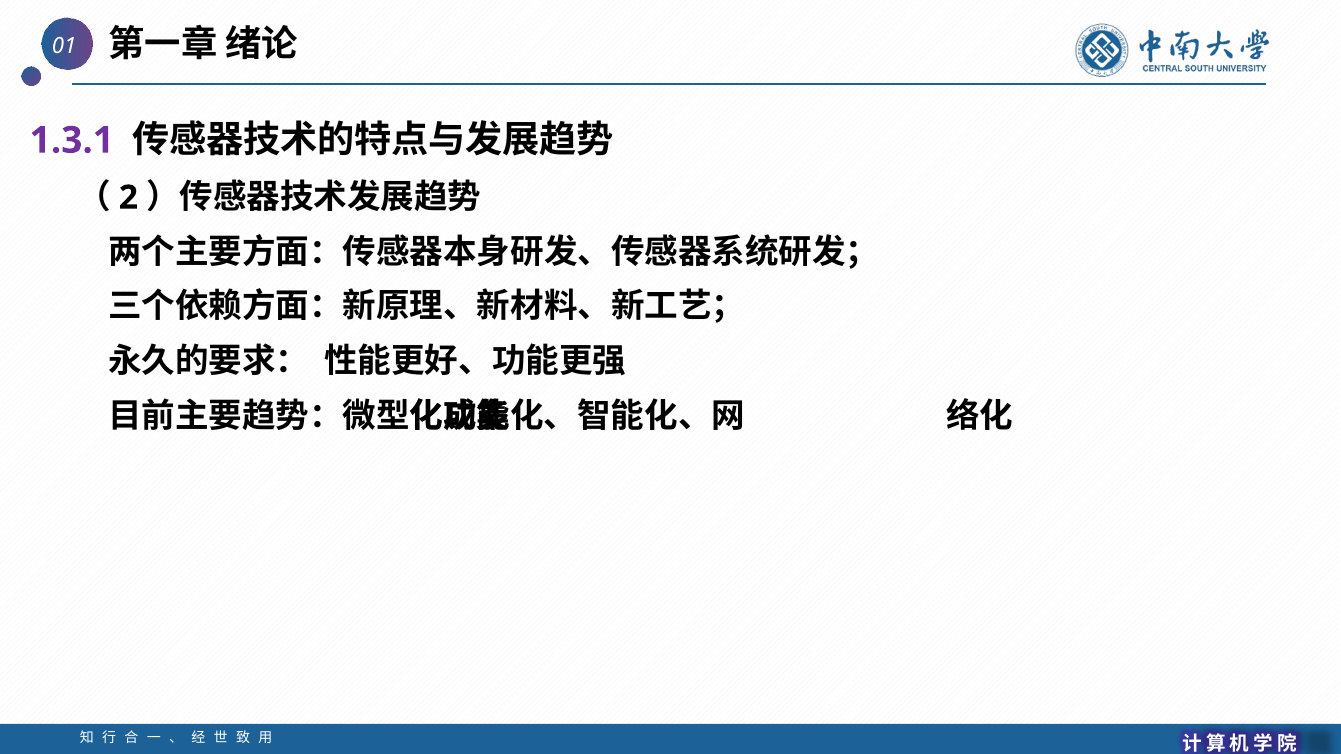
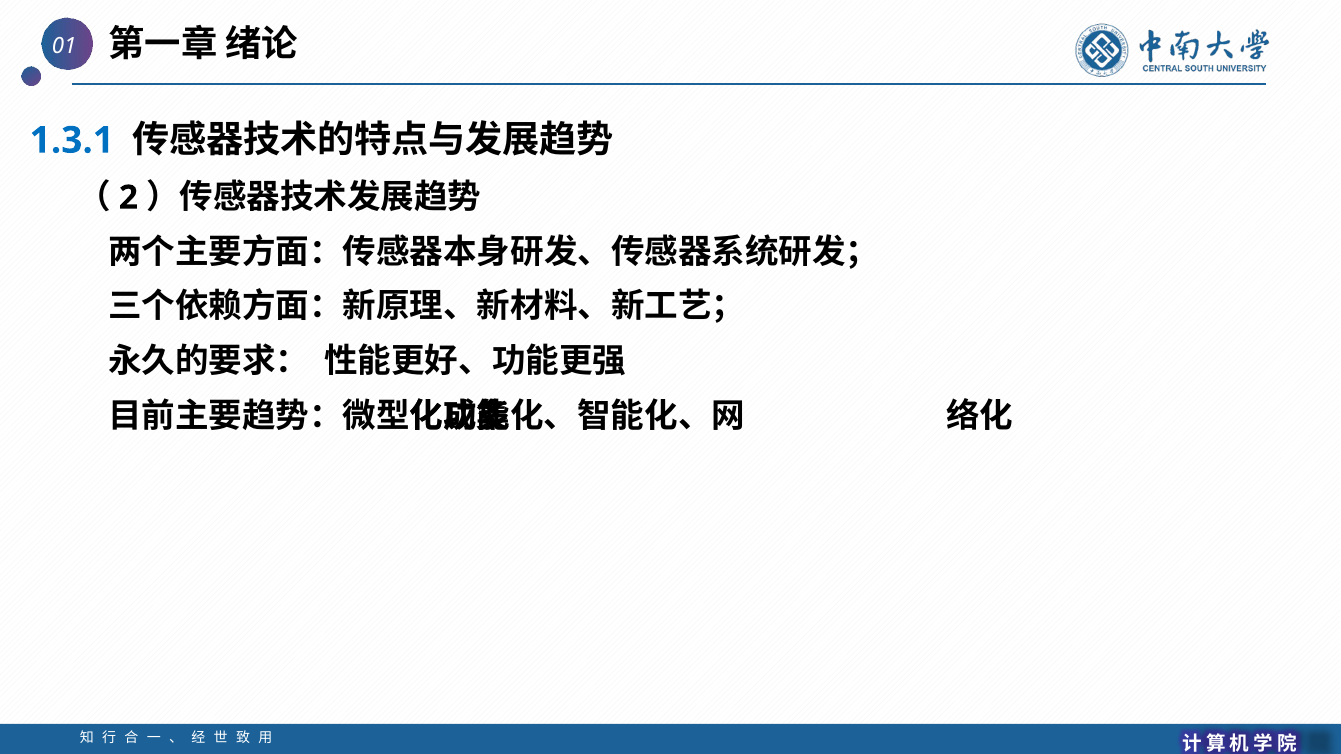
1.3.1 colour: purple -> blue (72, 140)
